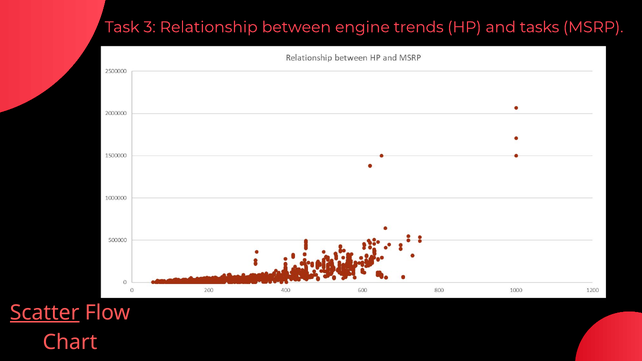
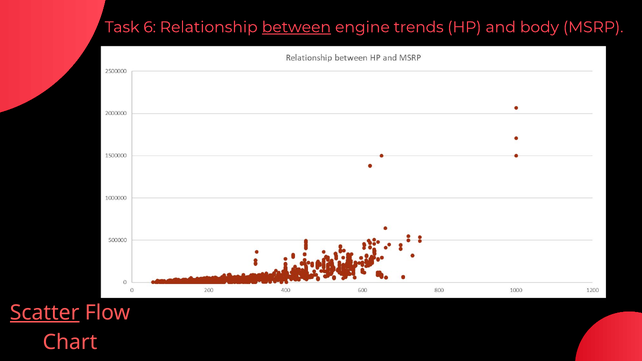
3: 3 -> 6 (150, 27)
between underline: none -> present (296, 27)
tasks: tasks -> body (539, 27)
